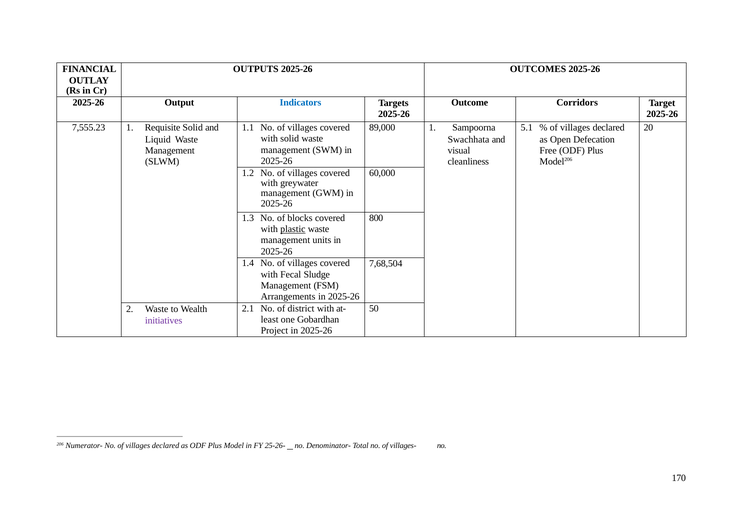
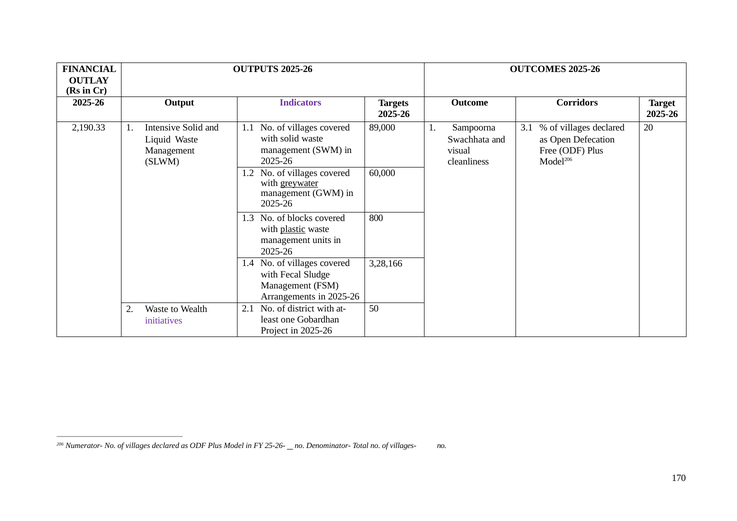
Indicators colour: blue -> purple (301, 103)
5.1: 5.1 -> 3.1 (527, 128)
7,555.23: 7,555.23 -> 2,190.33 (89, 128)
Requisite: Requisite -> Intensive (163, 128)
greywater underline: none -> present (299, 183)
7,68,504: 7,68,504 -> 3,28,166 (386, 263)
